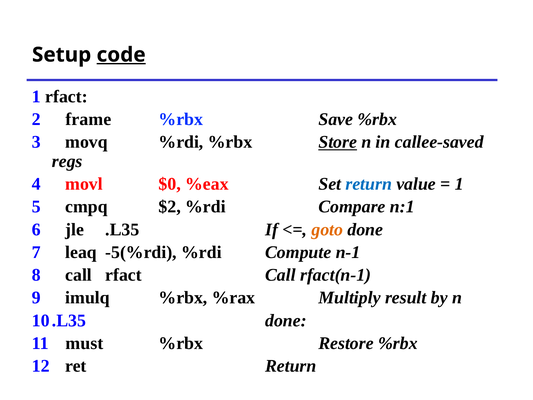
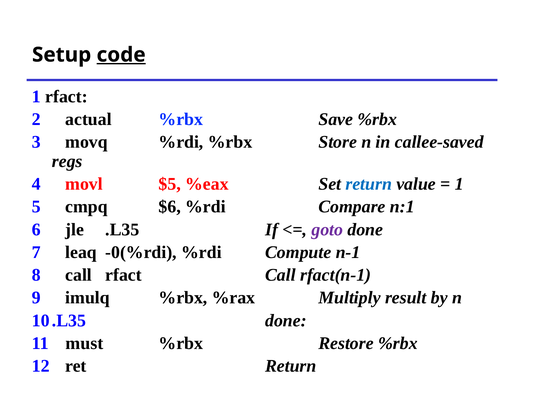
frame: frame -> actual (88, 119)
Store underline: present -> none (338, 142)
$0: $0 -> $5 (170, 184)
$2: $2 -> $6 (170, 207)
goto colour: orange -> purple (327, 229)
-5(%rdi: -5(%rdi -> -0(%rdi (141, 252)
